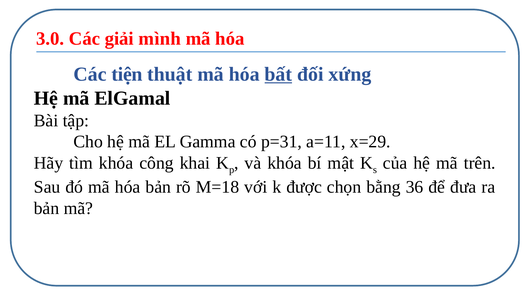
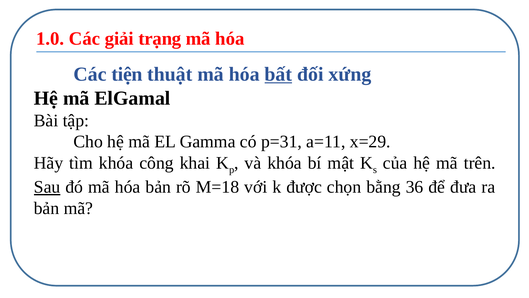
3.0: 3.0 -> 1.0 (50, 39)
mình: mình -> trạng (160, 39)
Sau underline: none -> present (47, 187)
